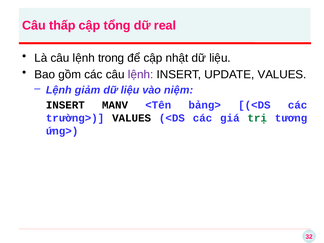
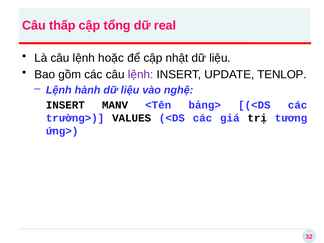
trong: trong -> hoặc (111, 58)
UPDATE VALUES: VALUES -> TENLOP (282, 74)
giảm: giảm -> hành (88, 90)
niệm: niệm -> nghệ (179, 90)
trị colour: green -> black (257, 118)
